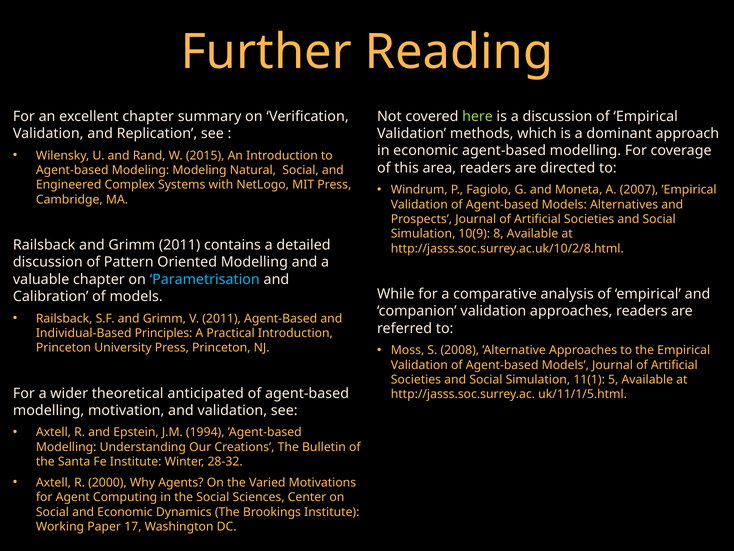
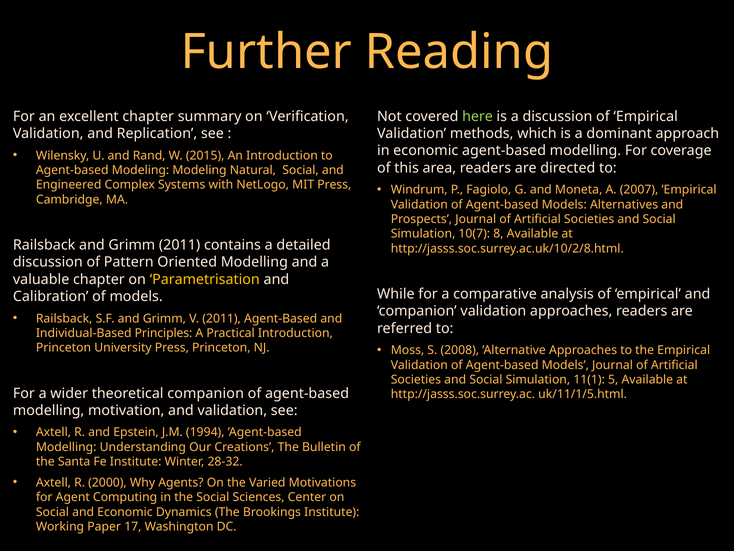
10(9: 10(9 -> 10(7 (474, 234)
Parametrisation colour: light blue -> yellow (205, 279)
theoretical anticipated: anticipated -> companion (206, 393)
